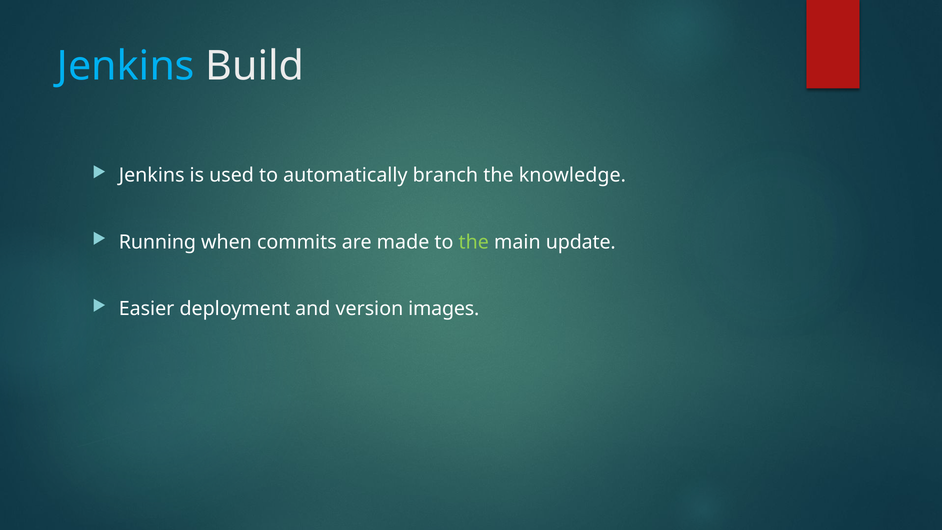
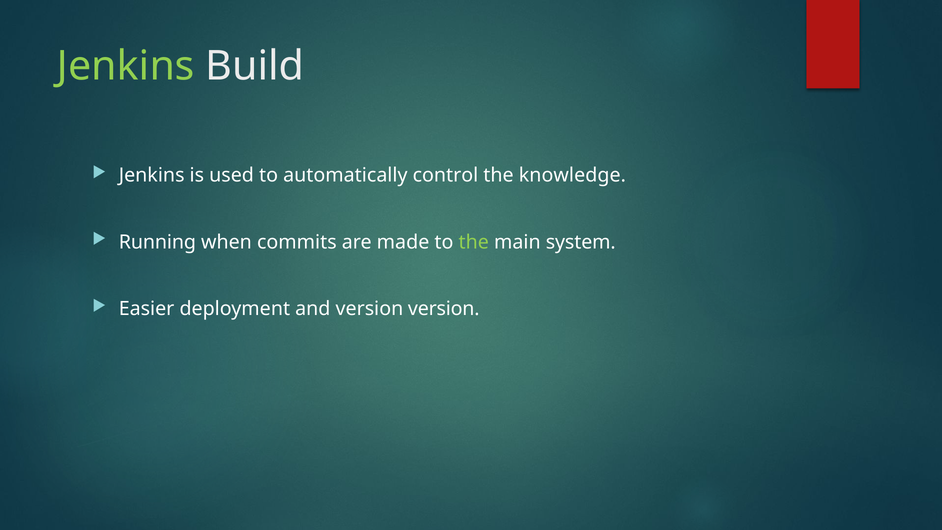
Jenkins colour: light blue -> light green (126, 66)
branch: branch -> control (445, 175)
update: update -> system (581, 242)
version images: images -> version (444, 309)
